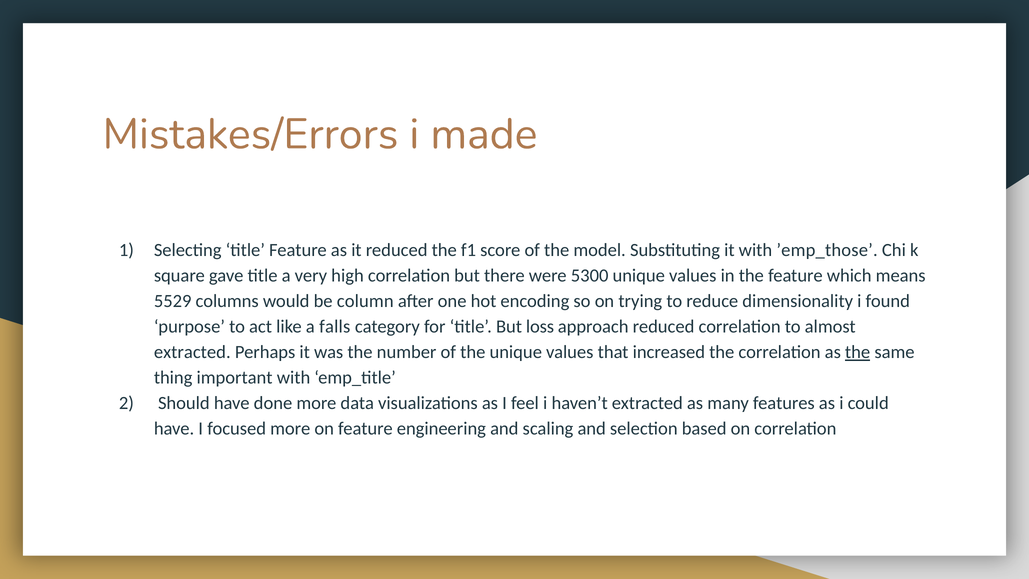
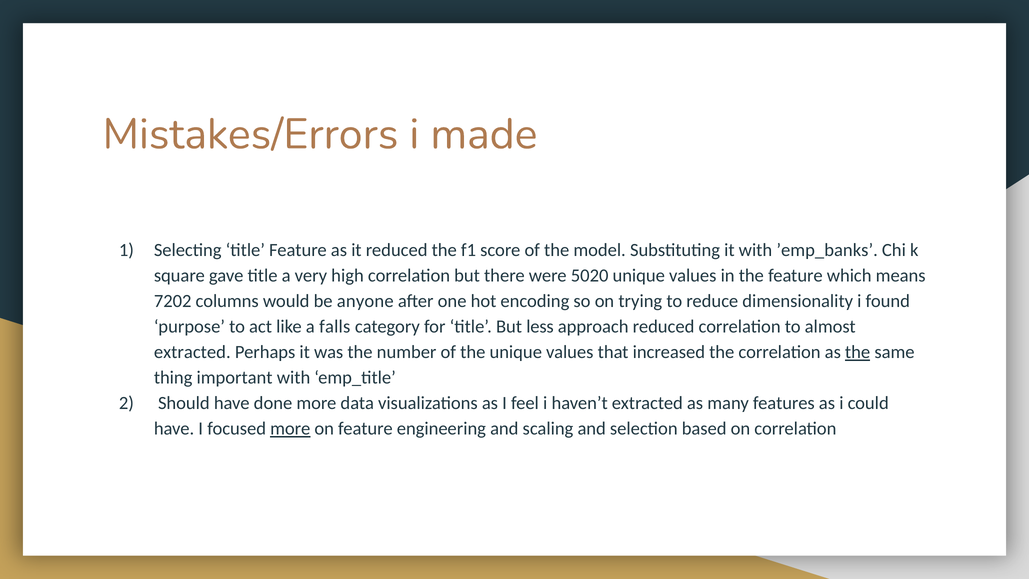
’emp_those: ’emp_those -> ’emp_banks (827, 250)
5300: 5300 -> 5020 (590, 276)
5529: 5529 -> 7202 (173, 301)
column: column -> anyone (365, 301)
loss: loss -> less (540, 327)
more underline: none -> present (290, 429)
